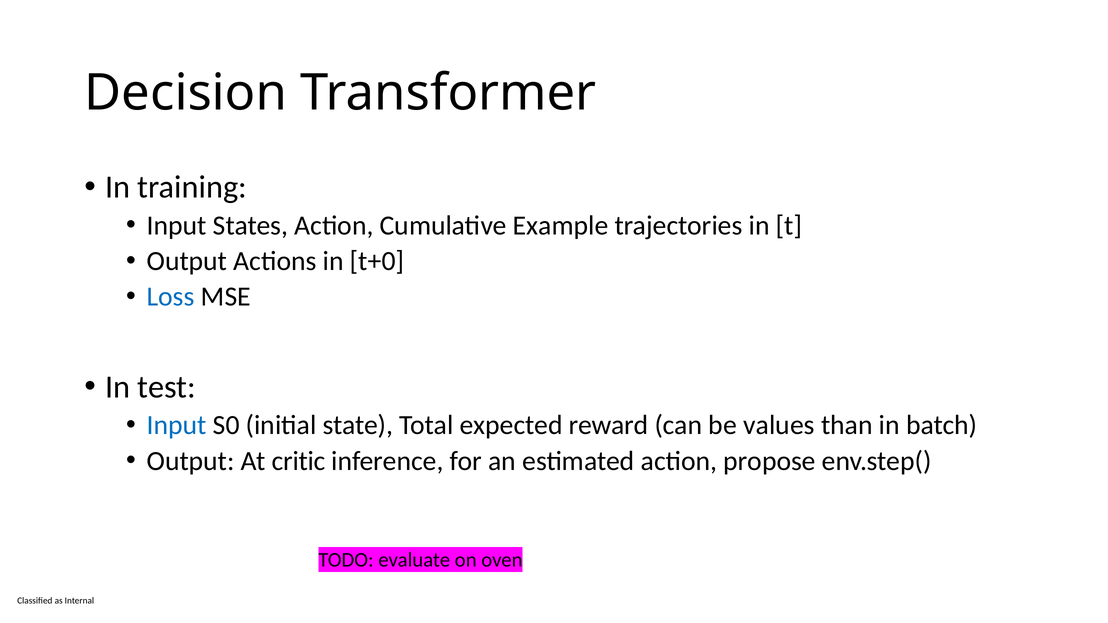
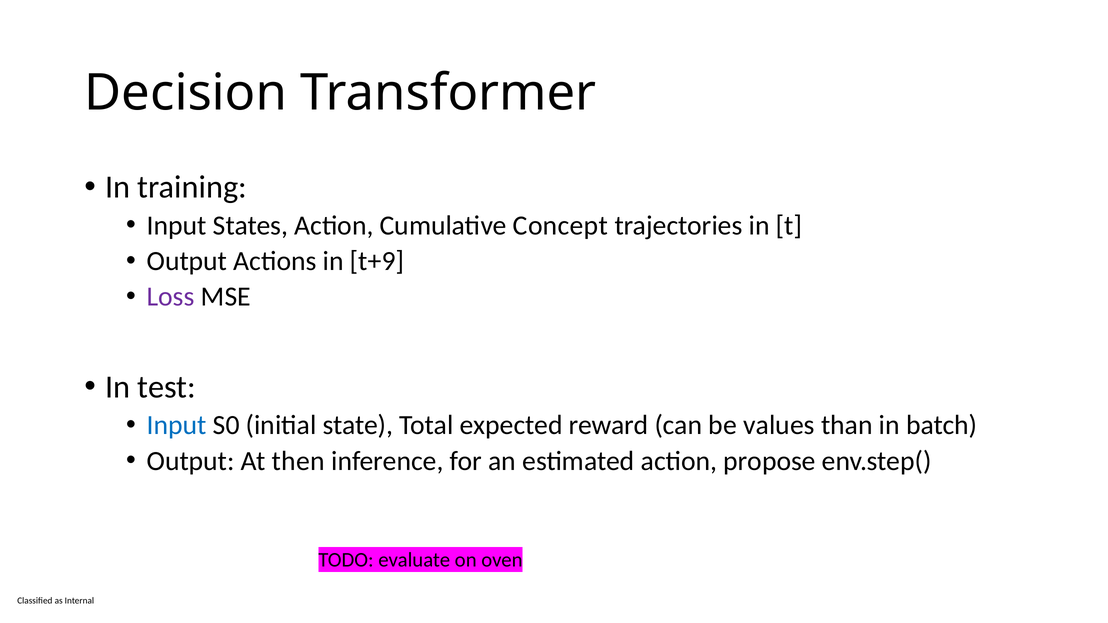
Example: Example -> Concept (560, 226)
t+0: t+0 -> t+9 (377, 261)
Loss colour: blue -> purple (171, 297)
critic: critic -> then (298, 461)
